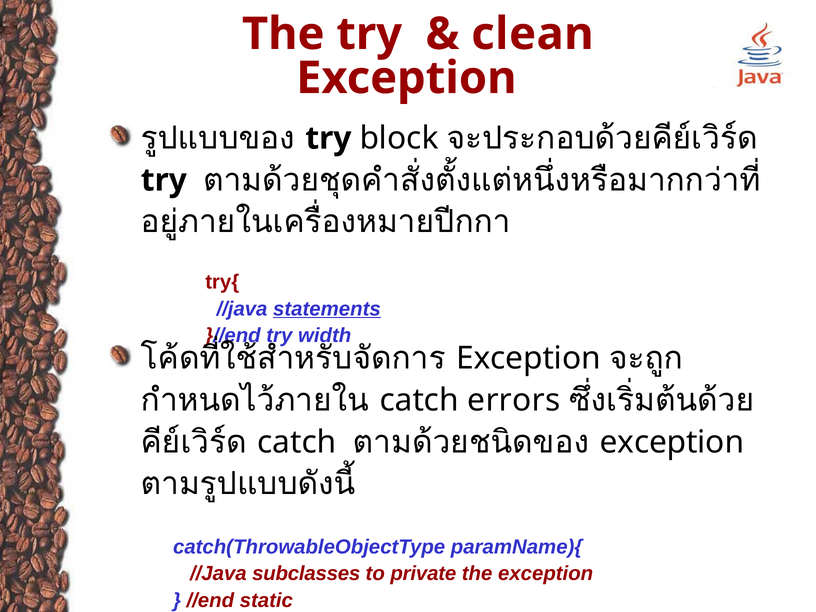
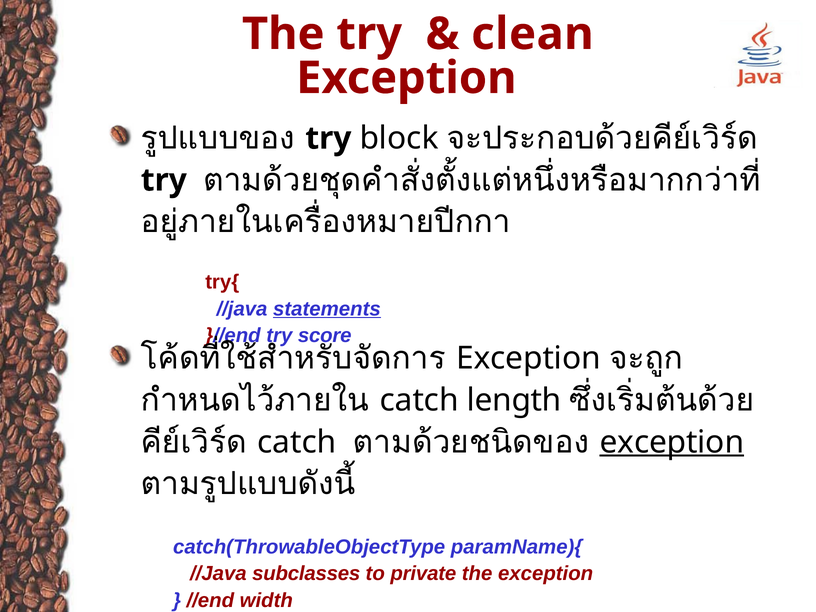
width: width -> score (325, 336)
errors: errors -> length (514, 400)
exception underline: none -> present (672, 442)
static: static -> width (266, 601)
